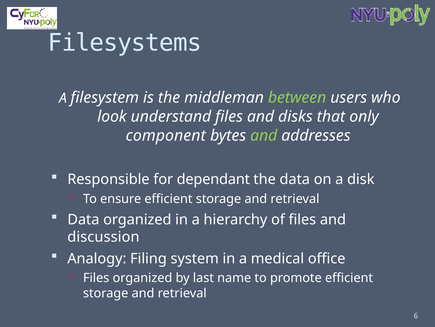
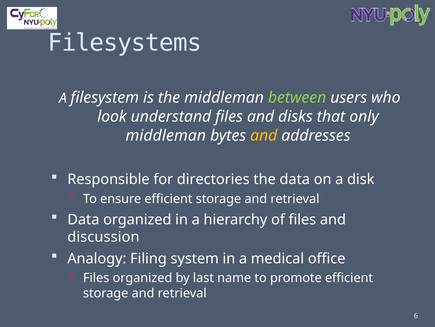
component: component -> middleman (166, 135)
and colour: light green -> yellow (264, 135)
dependant: dependant -> directories (213, 179)
